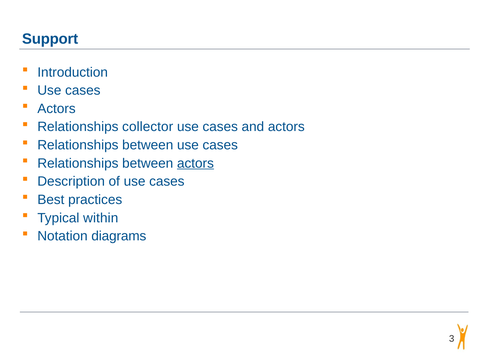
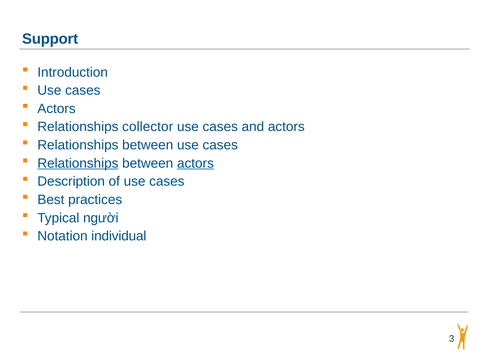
Relationships underline: none -> present (78, 163)
within: within -> người (101, 218)
diagrams: diagrams -> individual (119, 236)
